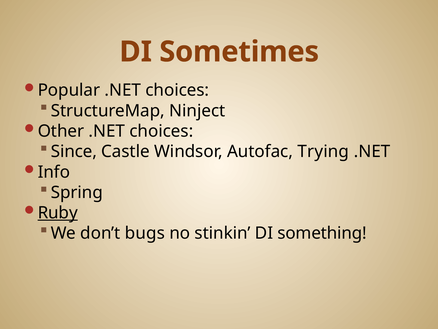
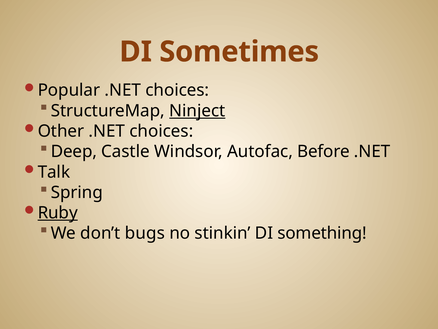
Ninject underline: none -> present (197, 111)
Since: Since -> Deep (74, 151)
Trying: Trying -> Before (324, 151)
Info: Info -> Talk (54, 172)
